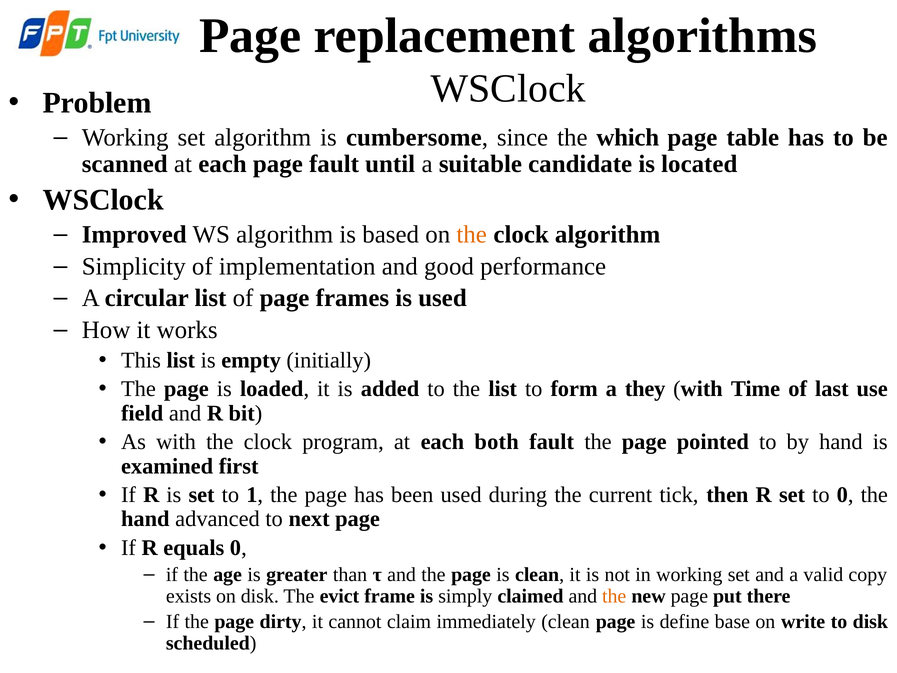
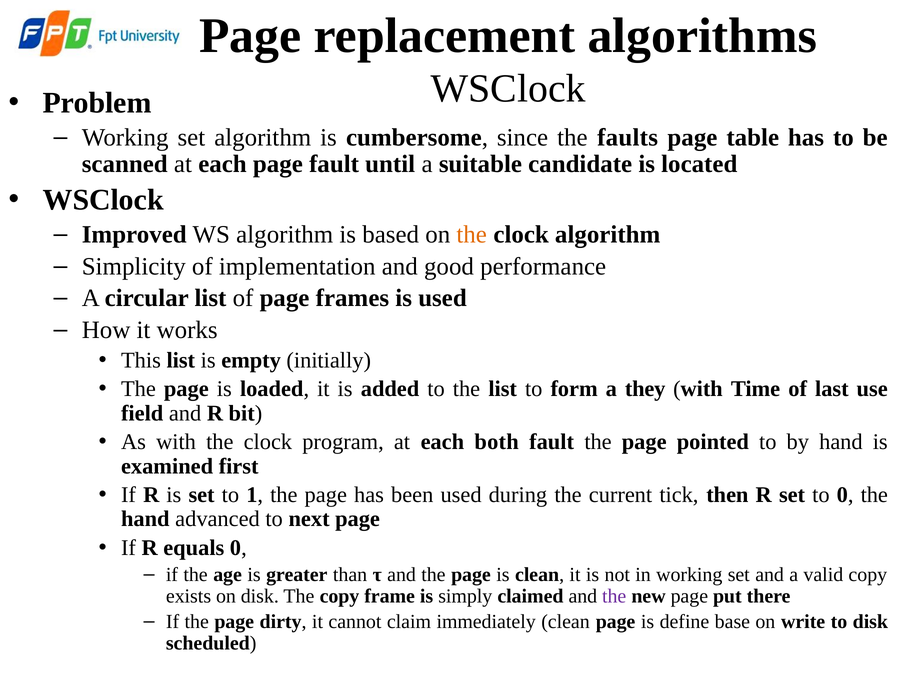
which: which -> faults (628, 137)
The evict: evict -> copy (339, 596)
the colour: orange -> purple (614, 596)
